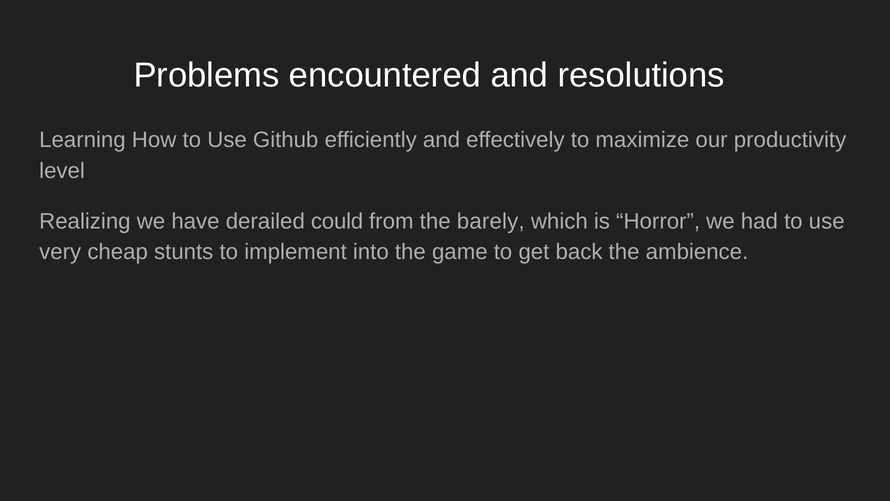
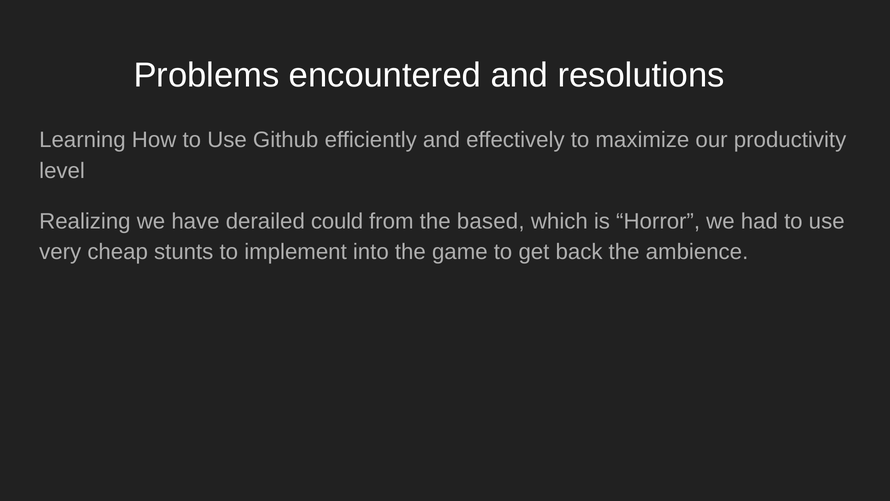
barely: barely -> based (491, 221)
